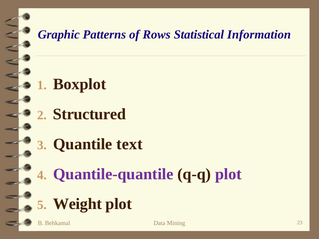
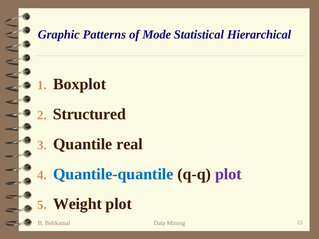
Rows: Rows -> Mode (157, 35)
Information: Information -> Hierarchical (259, 35)
text: text -> real (130, 144)
Quantile-quantile colour: purple -> blue (113, 174)
